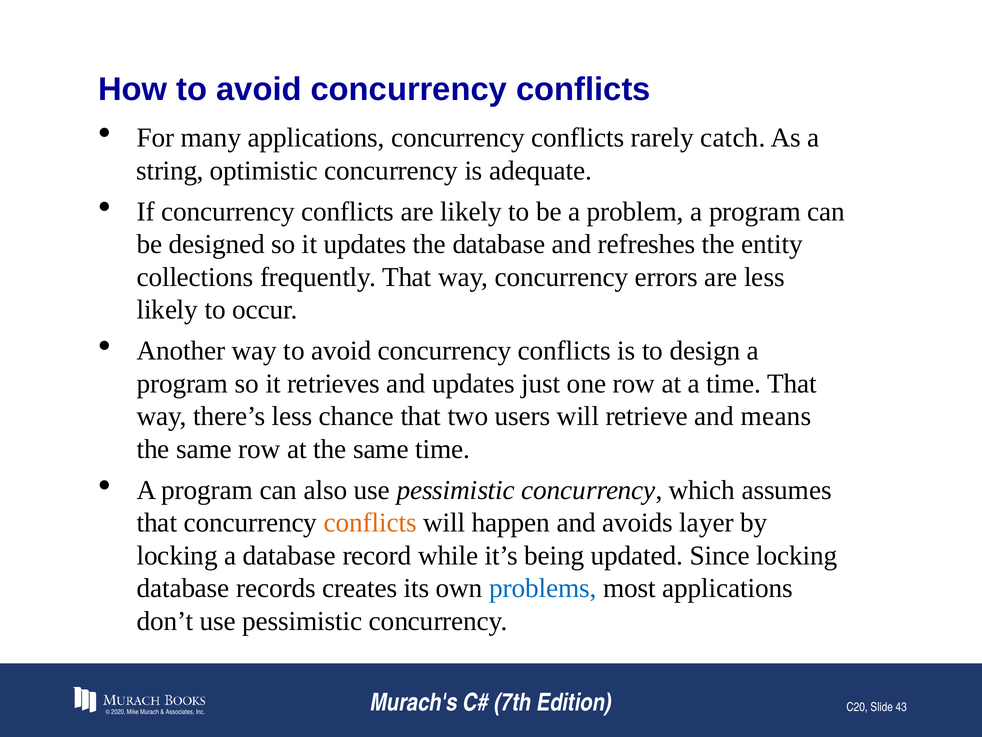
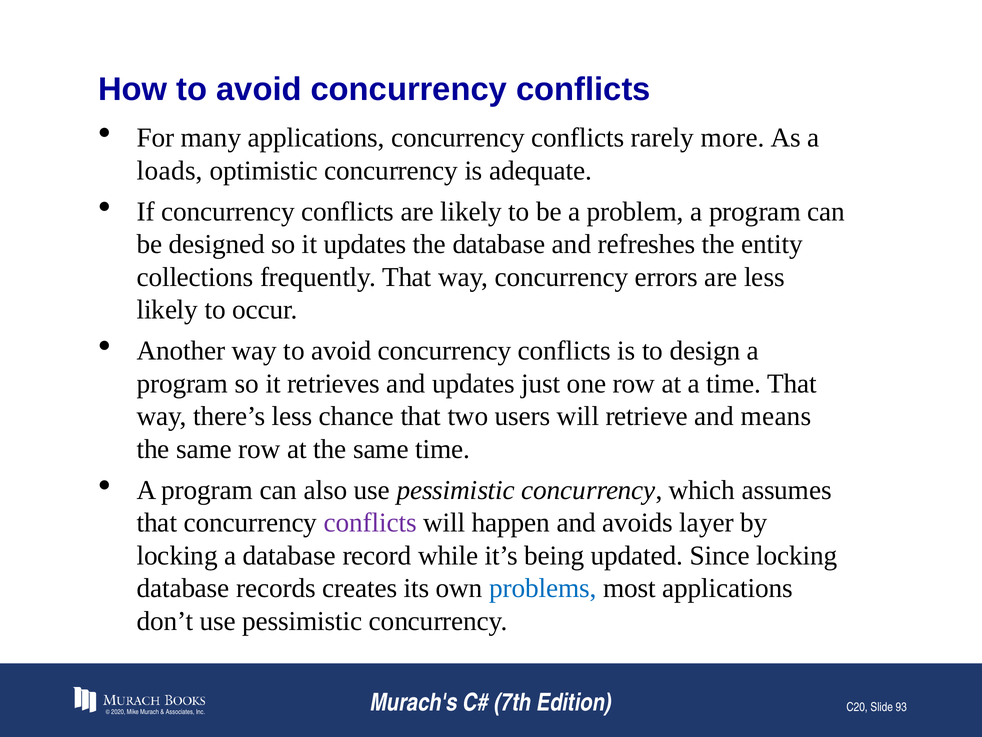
catch: catch -> more (733, 138)
string: string -> loads (170, 170)
conflicts colour: orange -> purple (370, 523)
43: 43 -> 93 (901, 707)
